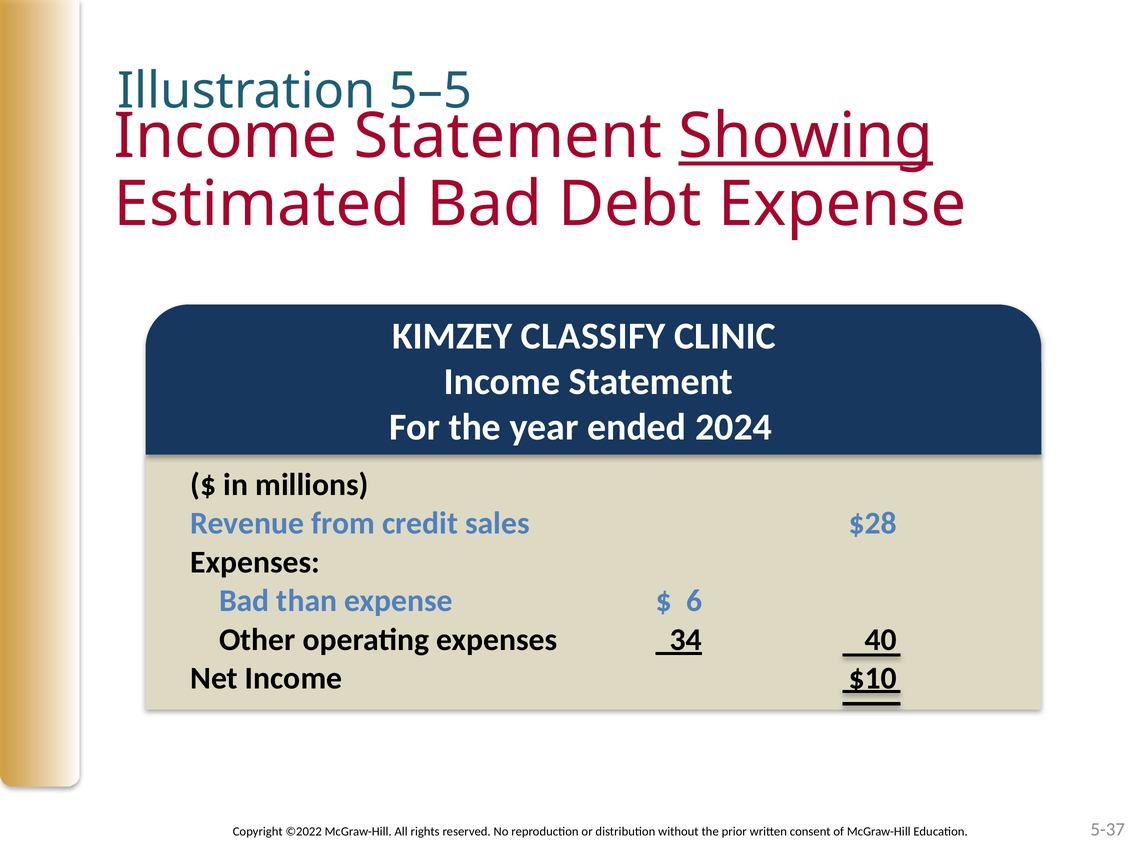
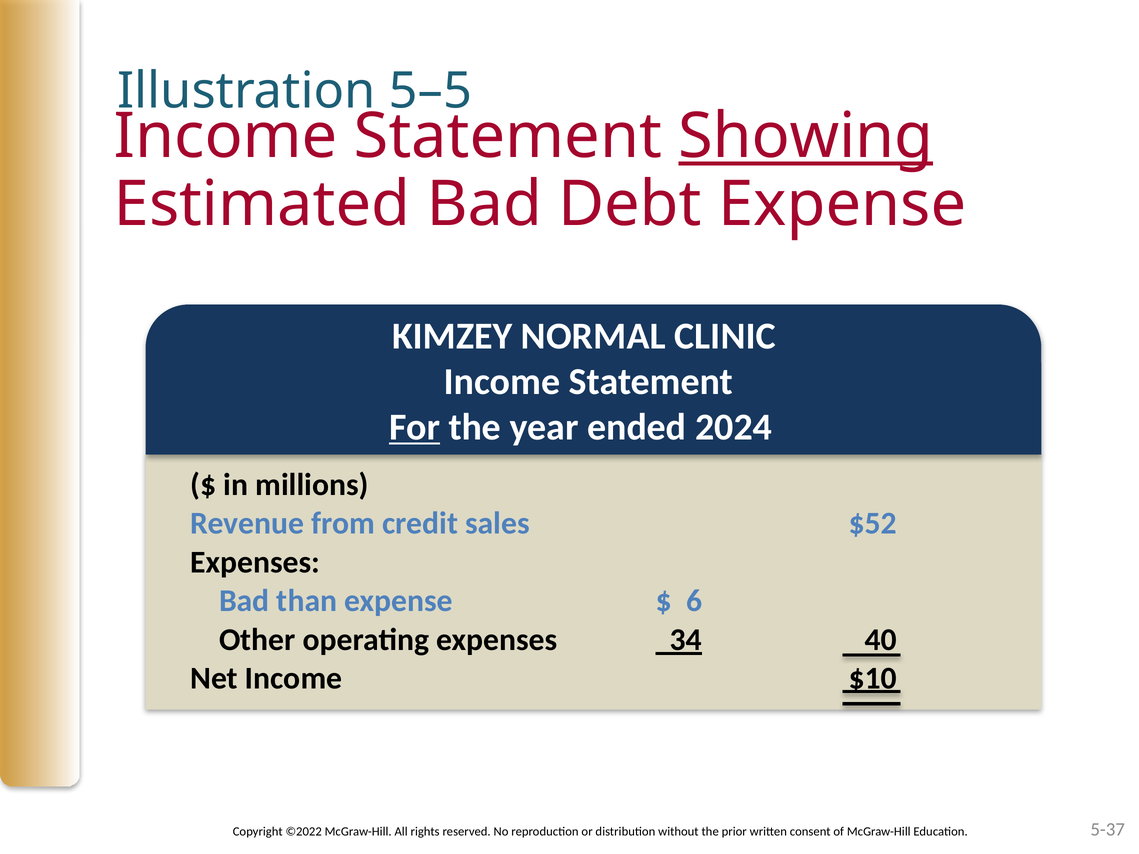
CLASSIFY: CLASSIFY -> NORMAL (593, 336)
For underline: none -> present (415, 427)
$28: $28 -> $52 (873, 524)
